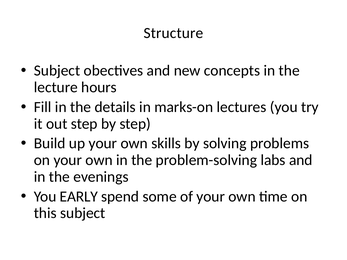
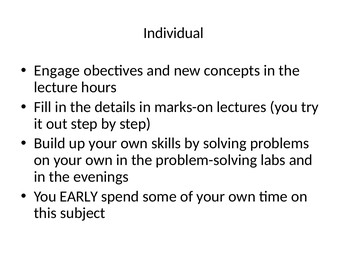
Structure: Structure -> Individual (174, 33)
Subject: Subject -> Engage (57, 71)
